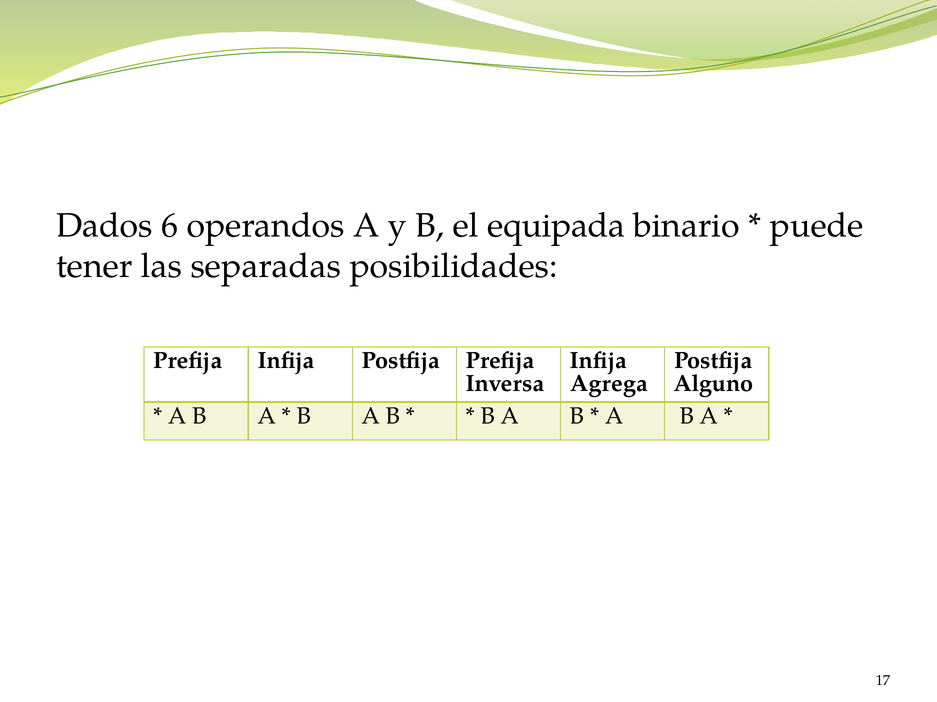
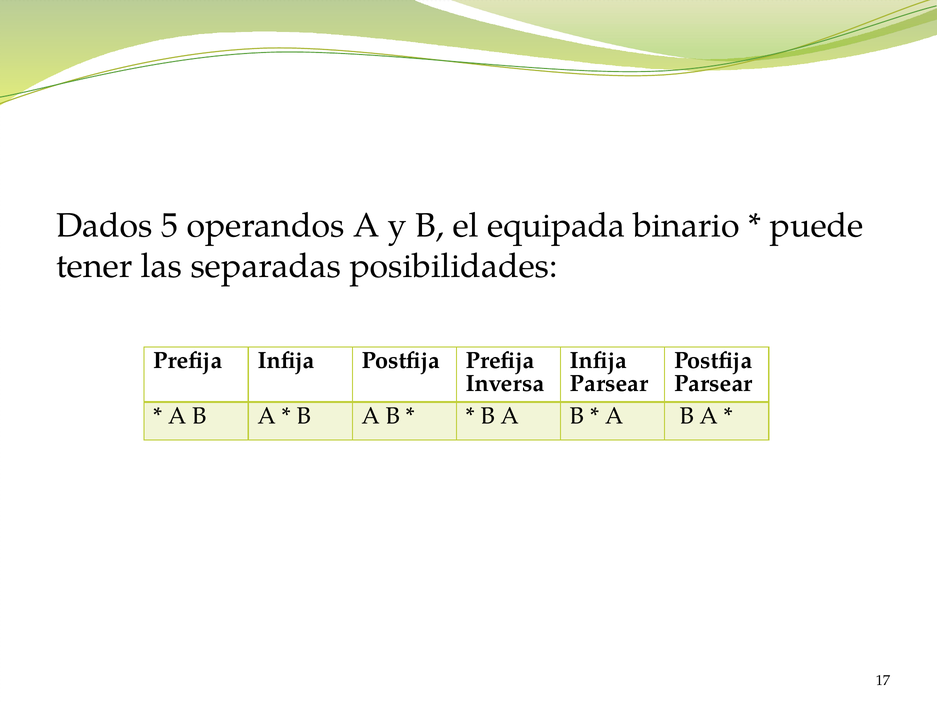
6: 6 -> 5 (170, 226)
Agrega: Agrega -> Parsear (609, 384)
Alguno: Alguno -> Parsear (713, 384)
